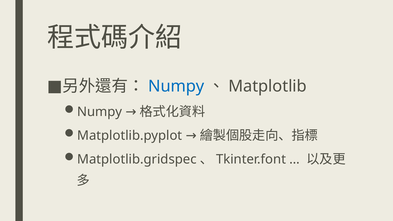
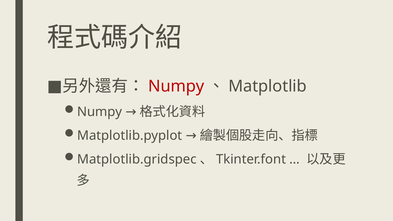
Numpy colour: blue -> red (176, 86)
